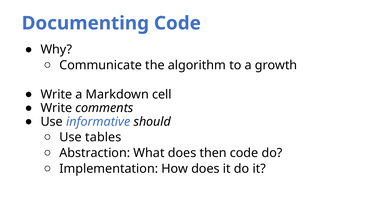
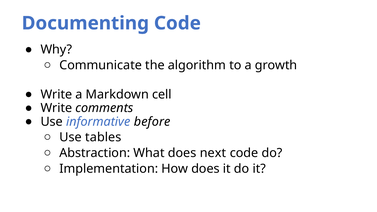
should: should -> before (152, 122)
then: then -> next (213, 153)
